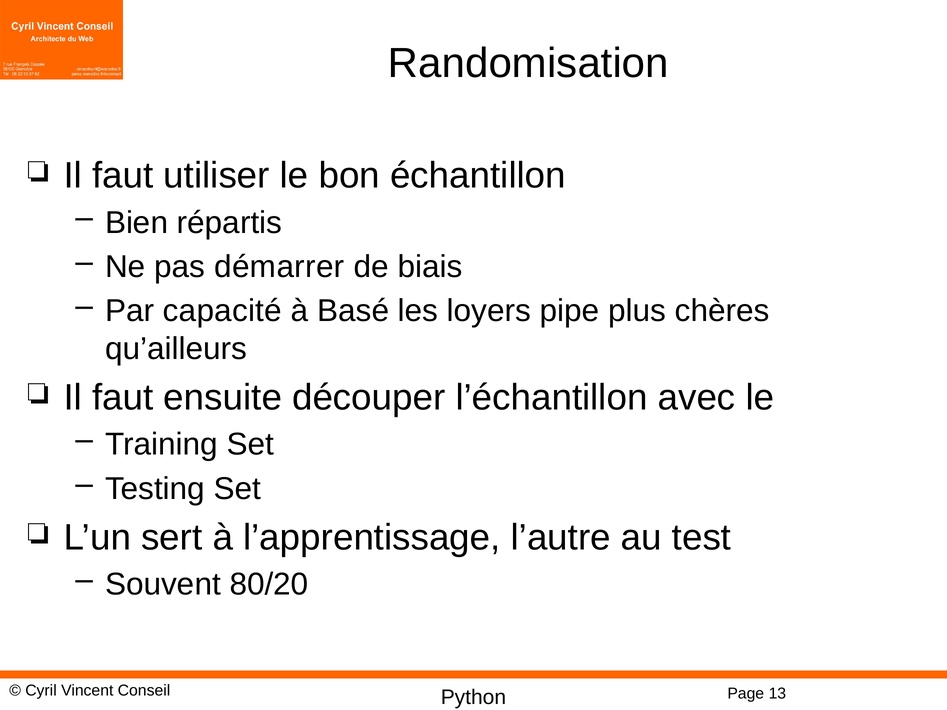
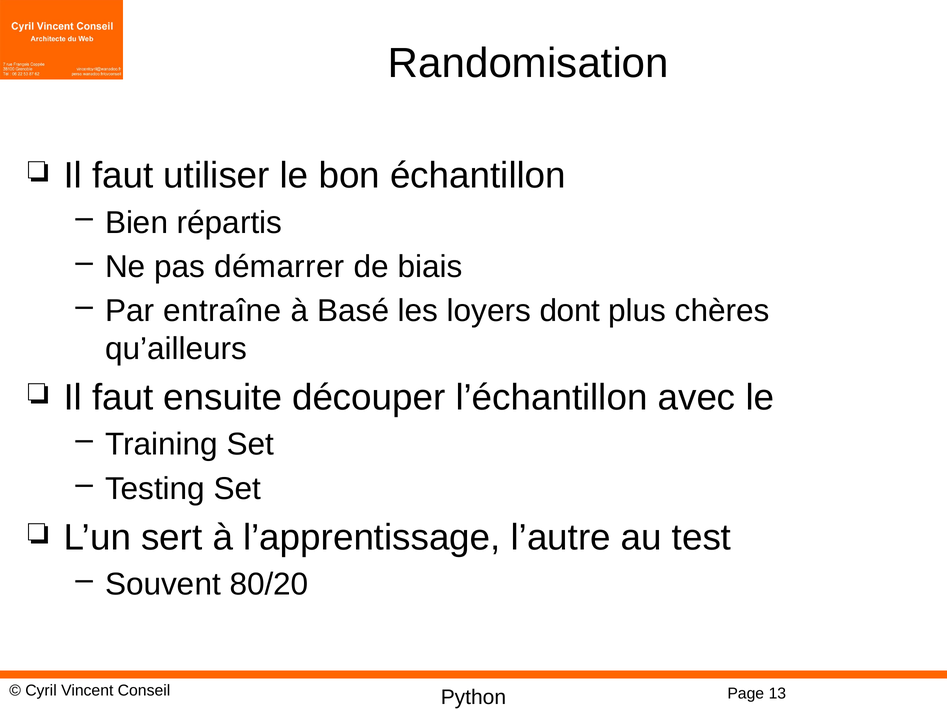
capacité: capacité -> entraîne (222, 311)
pipe: pipe -> dont (570, 311)
